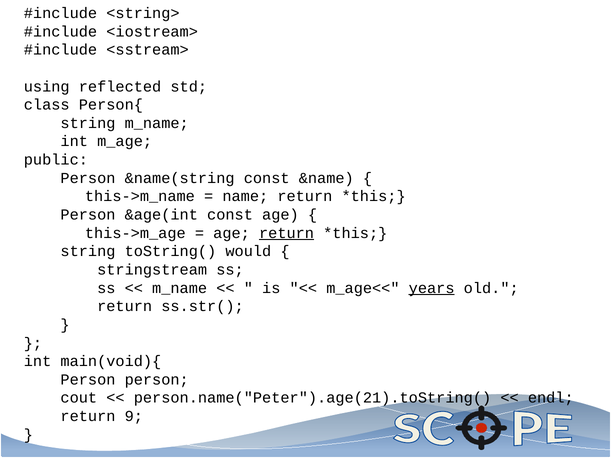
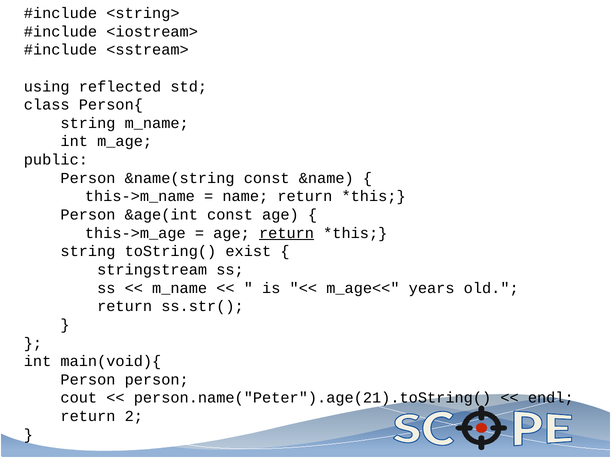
would: would -> exist (248, 252)
years underline: present -> none (432, 288)
9: 9 -> 2 (134, 416)
